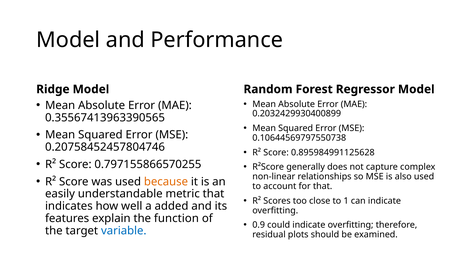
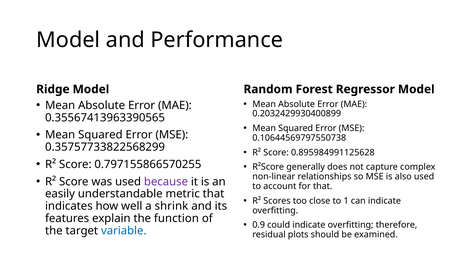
0.20758452457804746: 0.20758452457804746 -> 0.35757733822568299 (105, 147)
because colour: orange -> purple (166, 181)
added: added -> shrink (171, 206)
